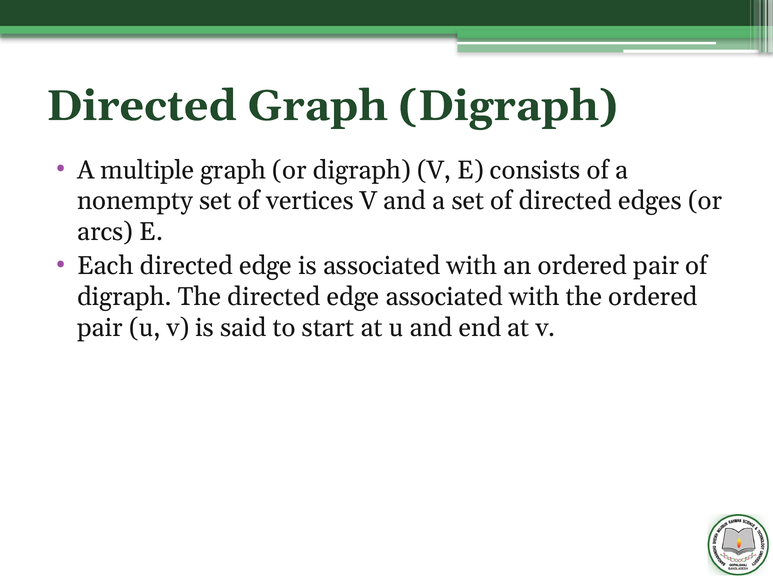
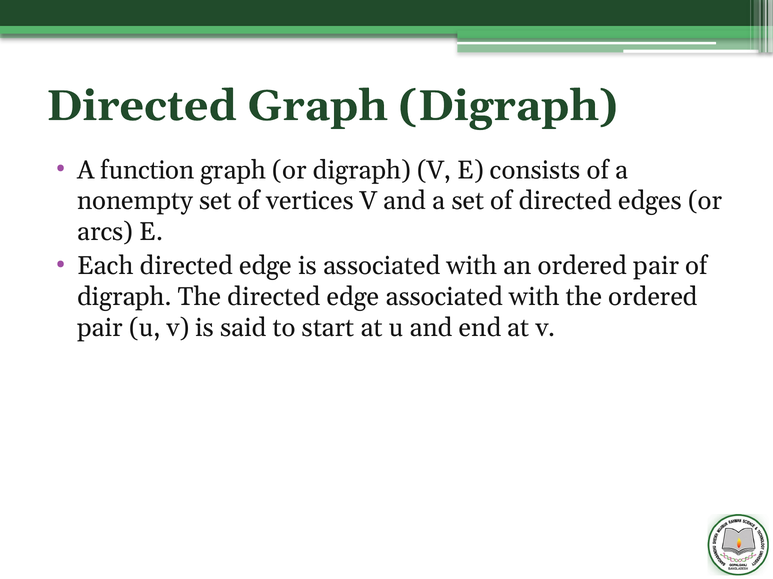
multiple: multiple -> function (147, 170)
